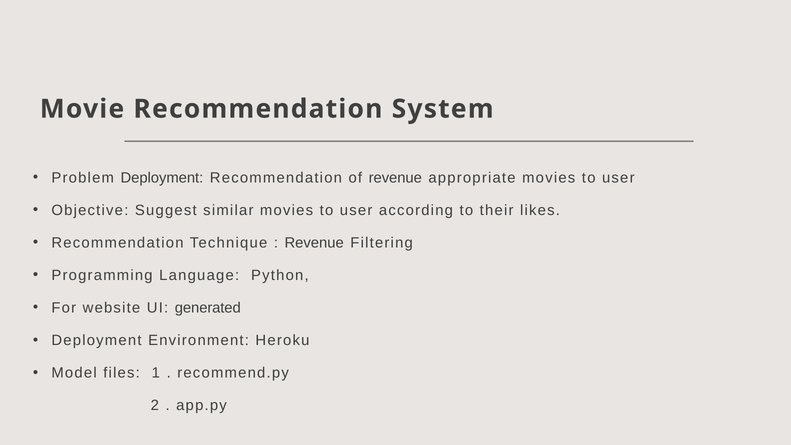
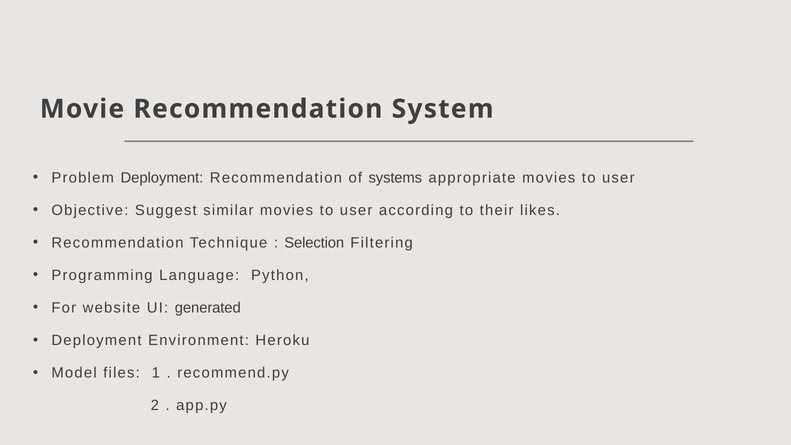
of revenue: revenue -> systems (395, 178)
Revenue: Revenue -> Selection (314, 243)
